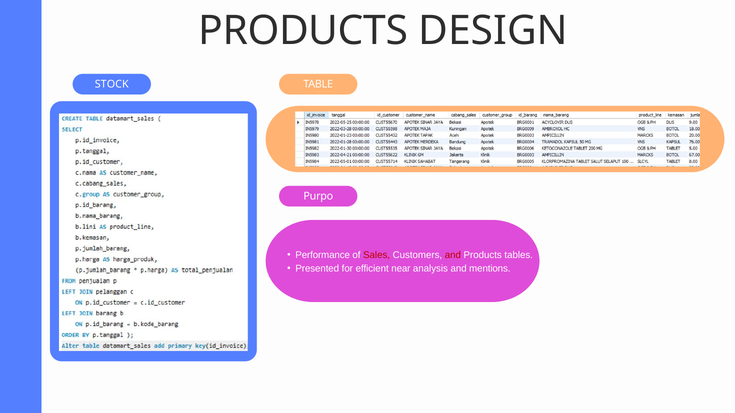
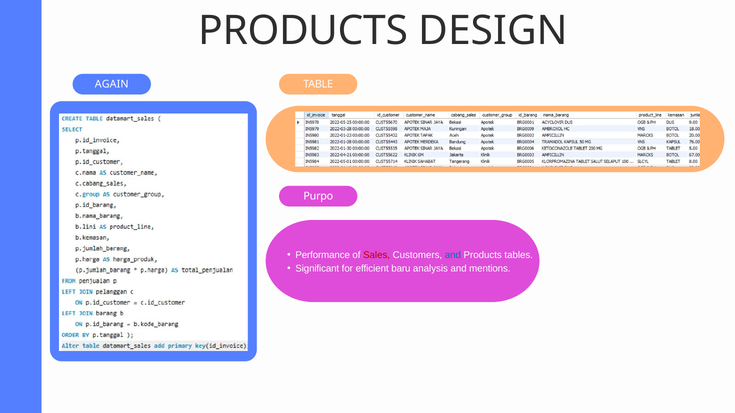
STOCK: STOCK -> AGAIN (112, 85)
and colour: red -> blue (453, 255)
Presented: Presented -> Significant (317, 269)
near: near -> baru (401, 269)
